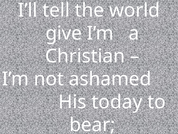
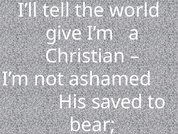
today: today -> saved (117, 102)
